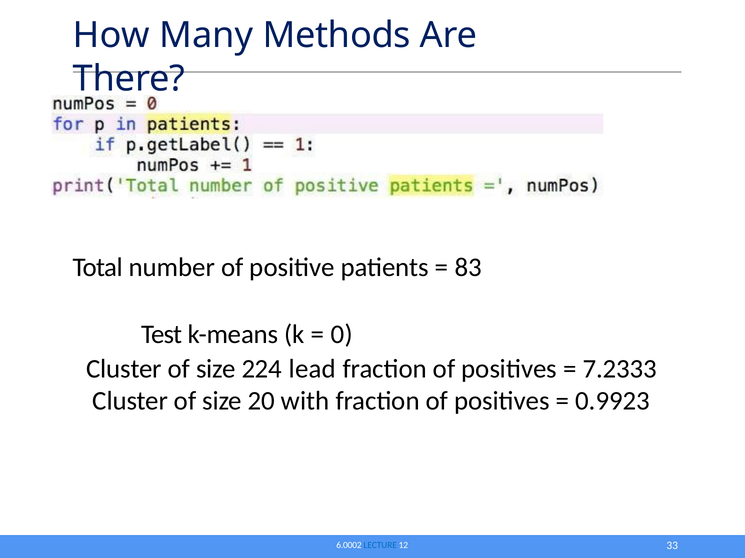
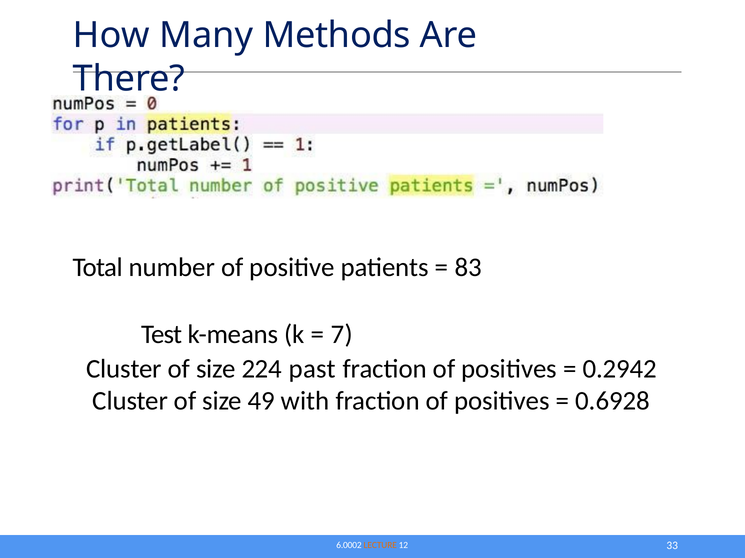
0: 0 -> 7 (342, 335)
lead: lead -> past (312, 369)
7.2333: 7.2333 -> 0.2942 (620, 369)
20: 20 -> 49 (261, 401)
0.9923: 0.9923 -> 0.6928 (613, 401)
LECTURE colour: blue -> orange (380, 546)
